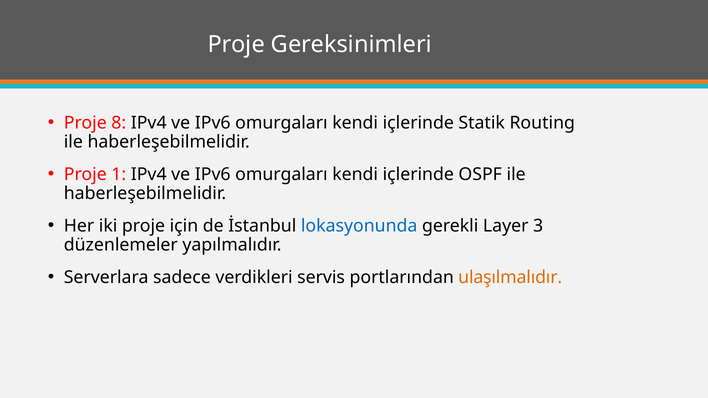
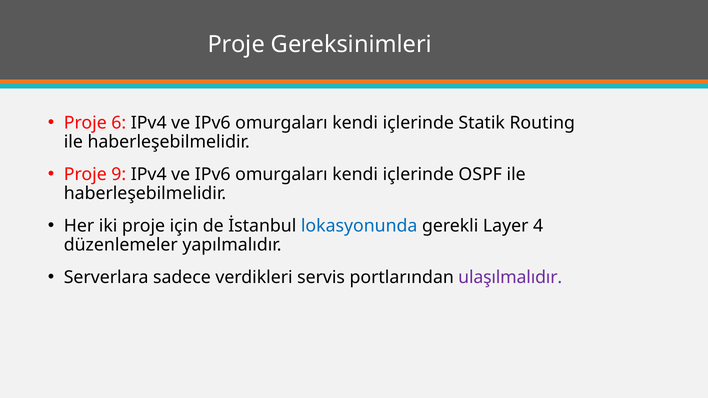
8: 8 -> 6 (119, 123)
1: 1 -> 9 (119, 174)
3: 3 -> 4 (538, 226)
ulaşılmalıdır colour: orange -> purple (510, 277)
